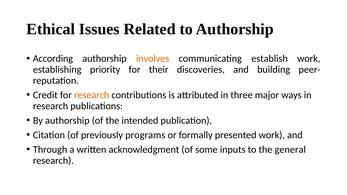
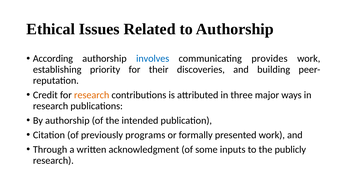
involves colour: orange -> blue (153, 59)
establish: establish -> provides (269, 59)
general: general -> publicly (290, 150)
